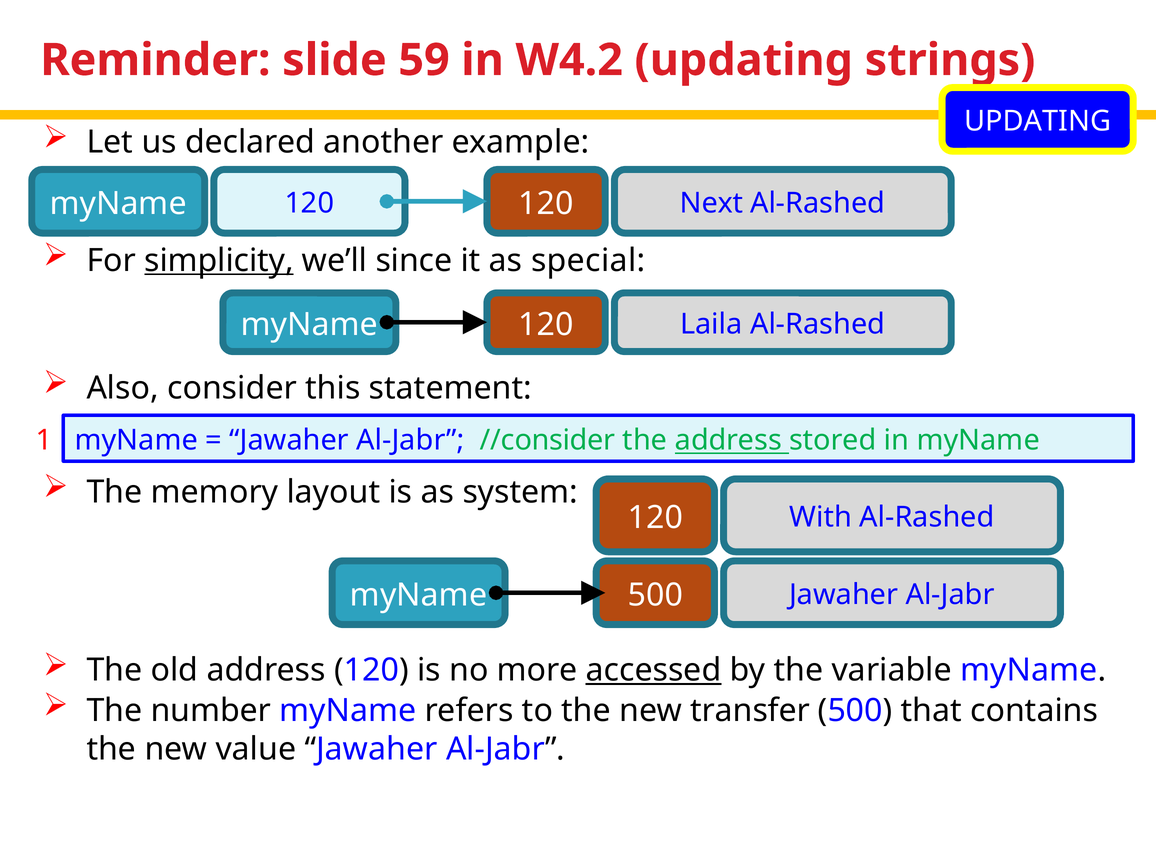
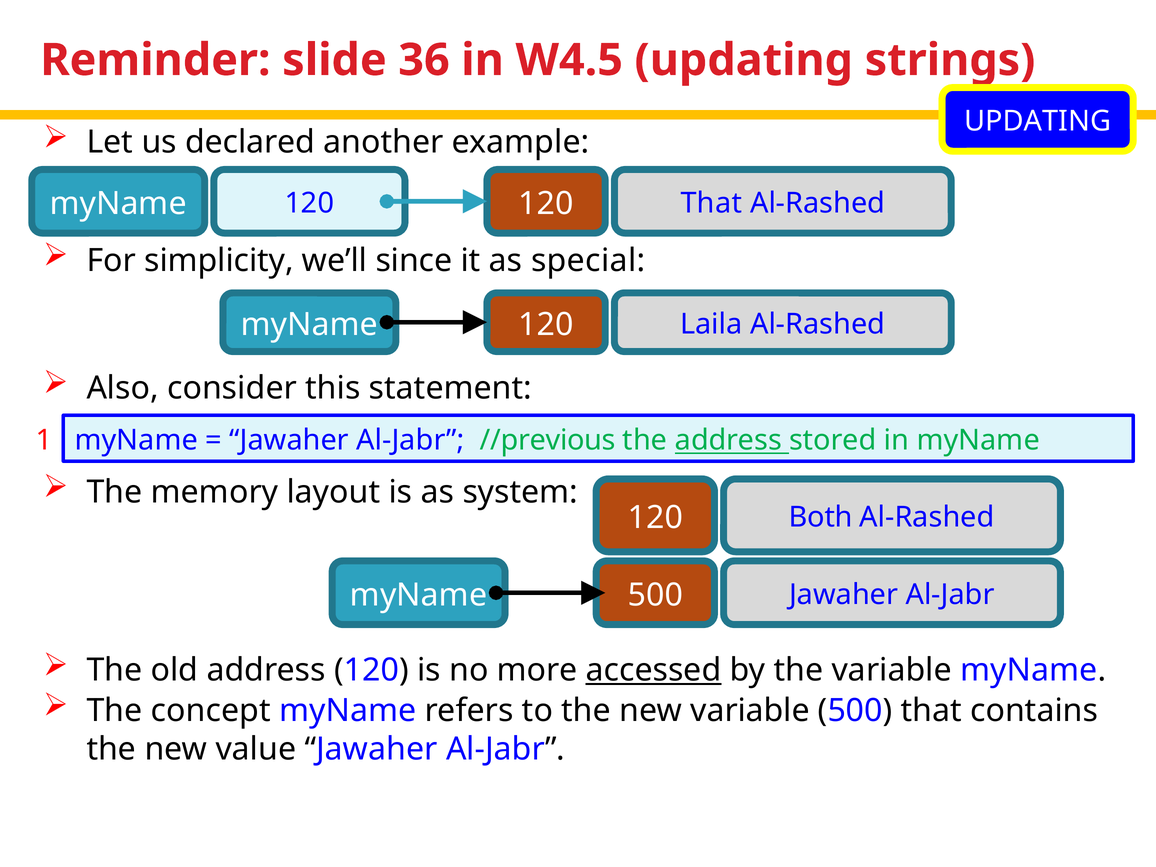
59: 59 -> 36 (424, 60)
W4.2: W4.2 -> W4.5 (569, 60)
myName Next: Next -> That (711, 203)
simplicity underline: present -> none (219, 260)
//consider: //consider -> //previous (548, 440)
With: With -> Both (821, 517)
number: number -> concept (211, 710)
new transfer: transfer -> variable (750, 710)
